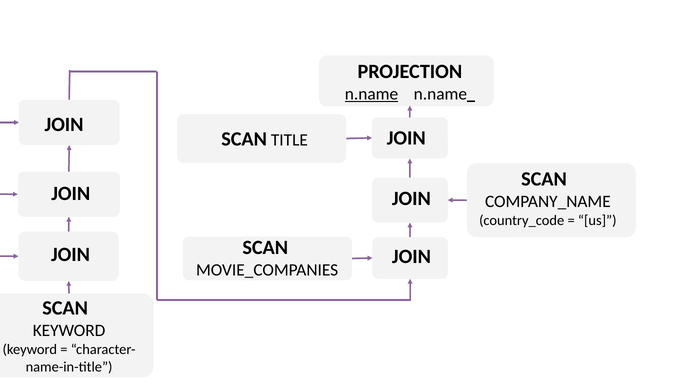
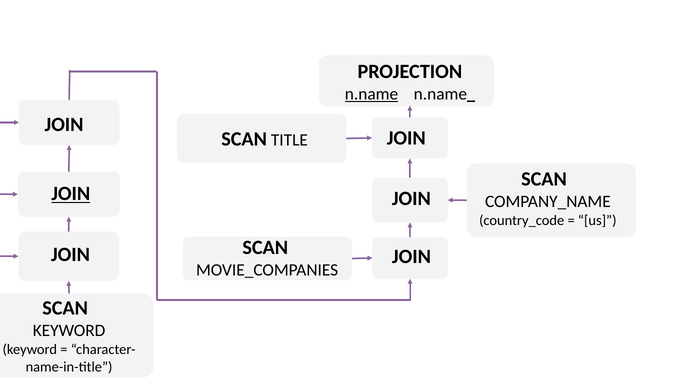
JOIN underline: none -> present (71, 194)
